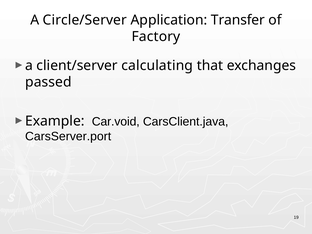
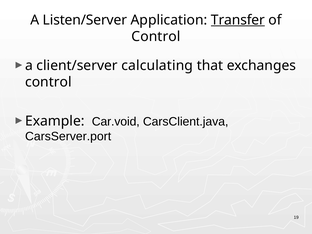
Circle/Server: Circle/Server -> Listen/Server (85, 20)
Transfer underline: none -> present (238, 20)
Factory: Factory -> Control (156, 37)
passed: passed -> control (48, 82)
